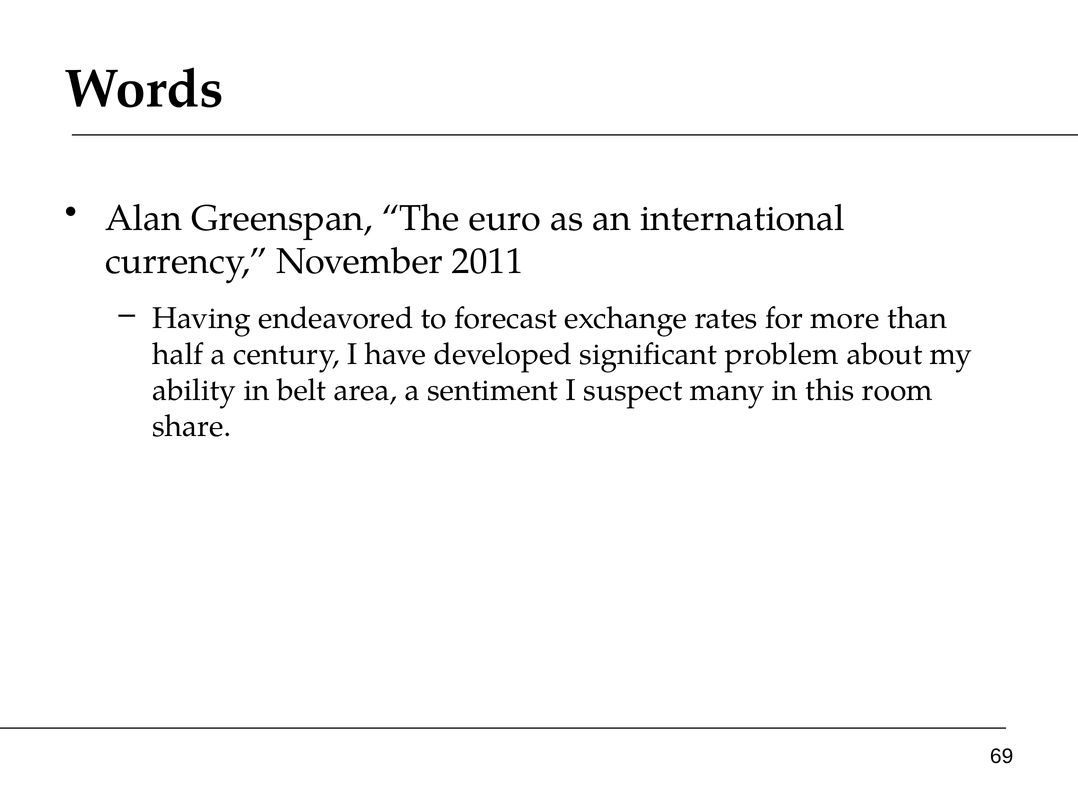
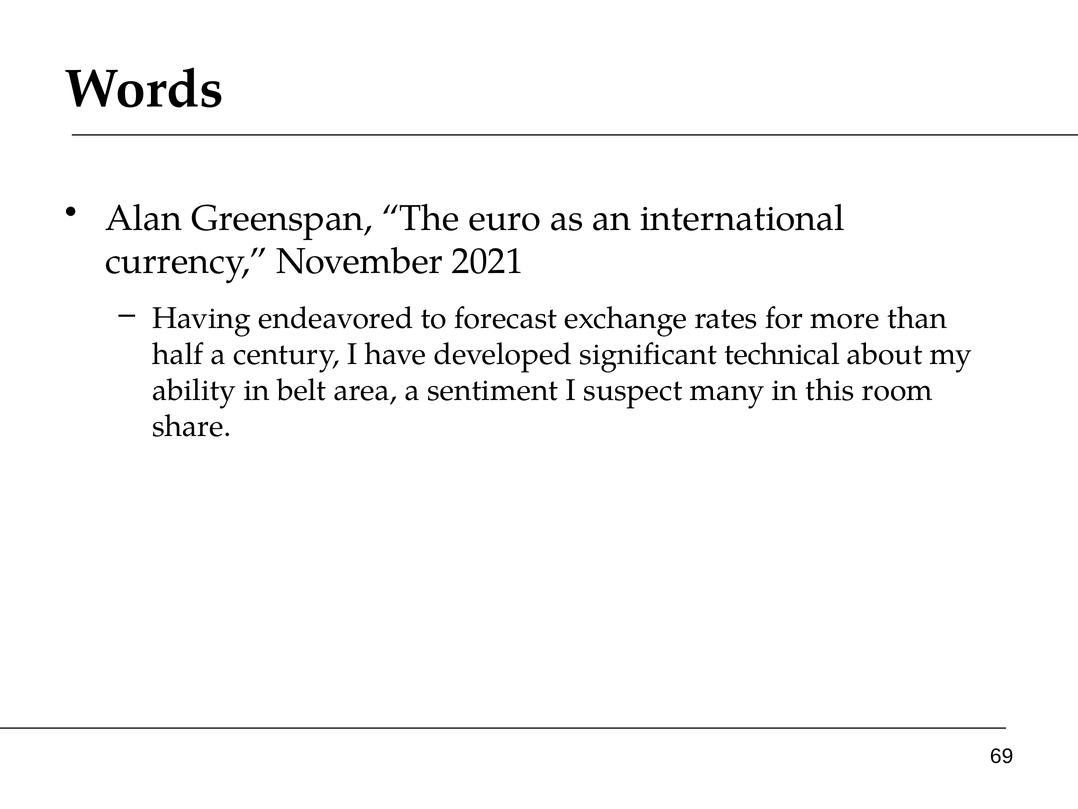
2011: 2011 -> 2021 (488, 261)
problem: problem -> technical (782, 354)
